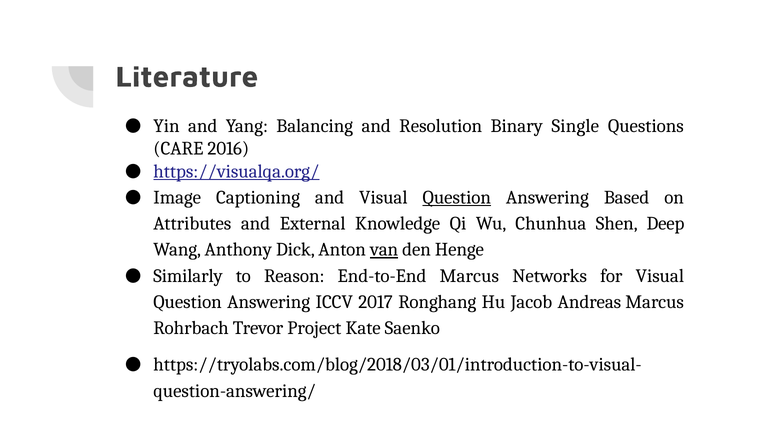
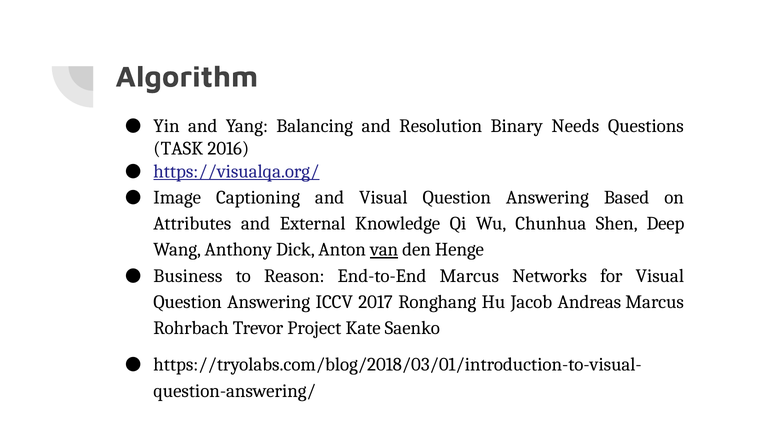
Literature: Literature -> Algorithm (187, 77)
Single: Single -> Needs (575, 126)
CARE: CARE -> TASK (178, 149)
Question underline: present -> none (457, 197)
Similarly: Similarly -> Business (188, 276)
